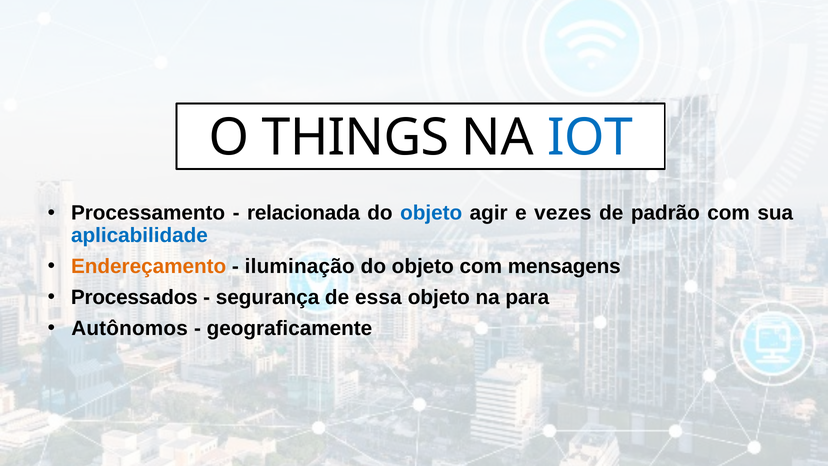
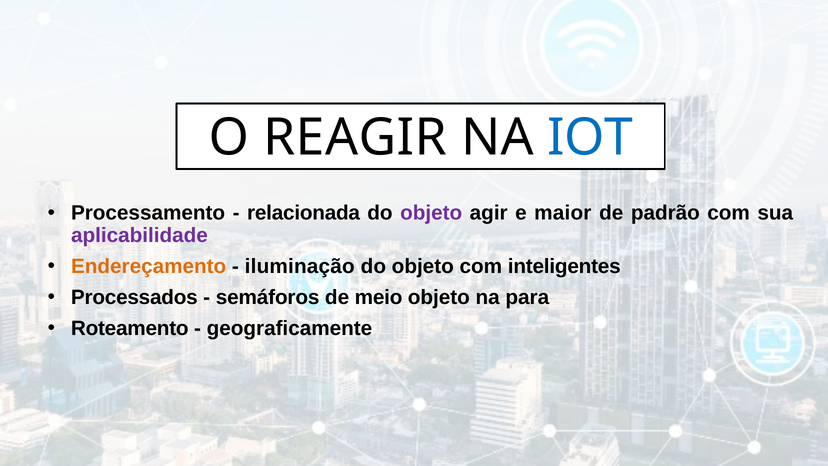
THINGS: THINGS -> REAGIR (355, 138)
objeto colour: blue -> purple (431, 213)
vezes: vezes -> maior (563, 213)
aplicabilidade colour: blue -> purple (139, 235)
mensagens: mensagens -> inteligentes (564, 266)
segurança: segurança -> semáforos (268, 297)
essa: essa -> meio (379, 297)
Autônomos: Autônomos -> Roteamento (130, 328)
